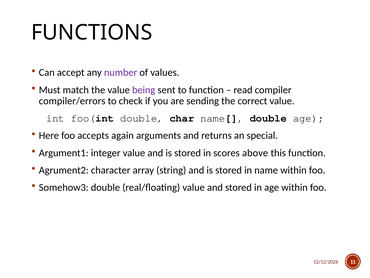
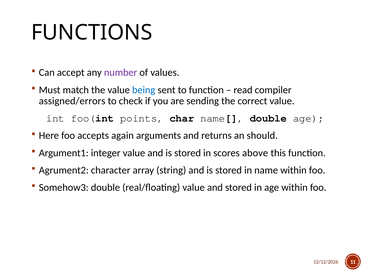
being colour: purple -> blue (144, 90)
compiler/errors: compiler/errors -> assigned/errors (72, 101)
foo(int double: double -> points (142, 118)
special: special -> should (262, 135)
